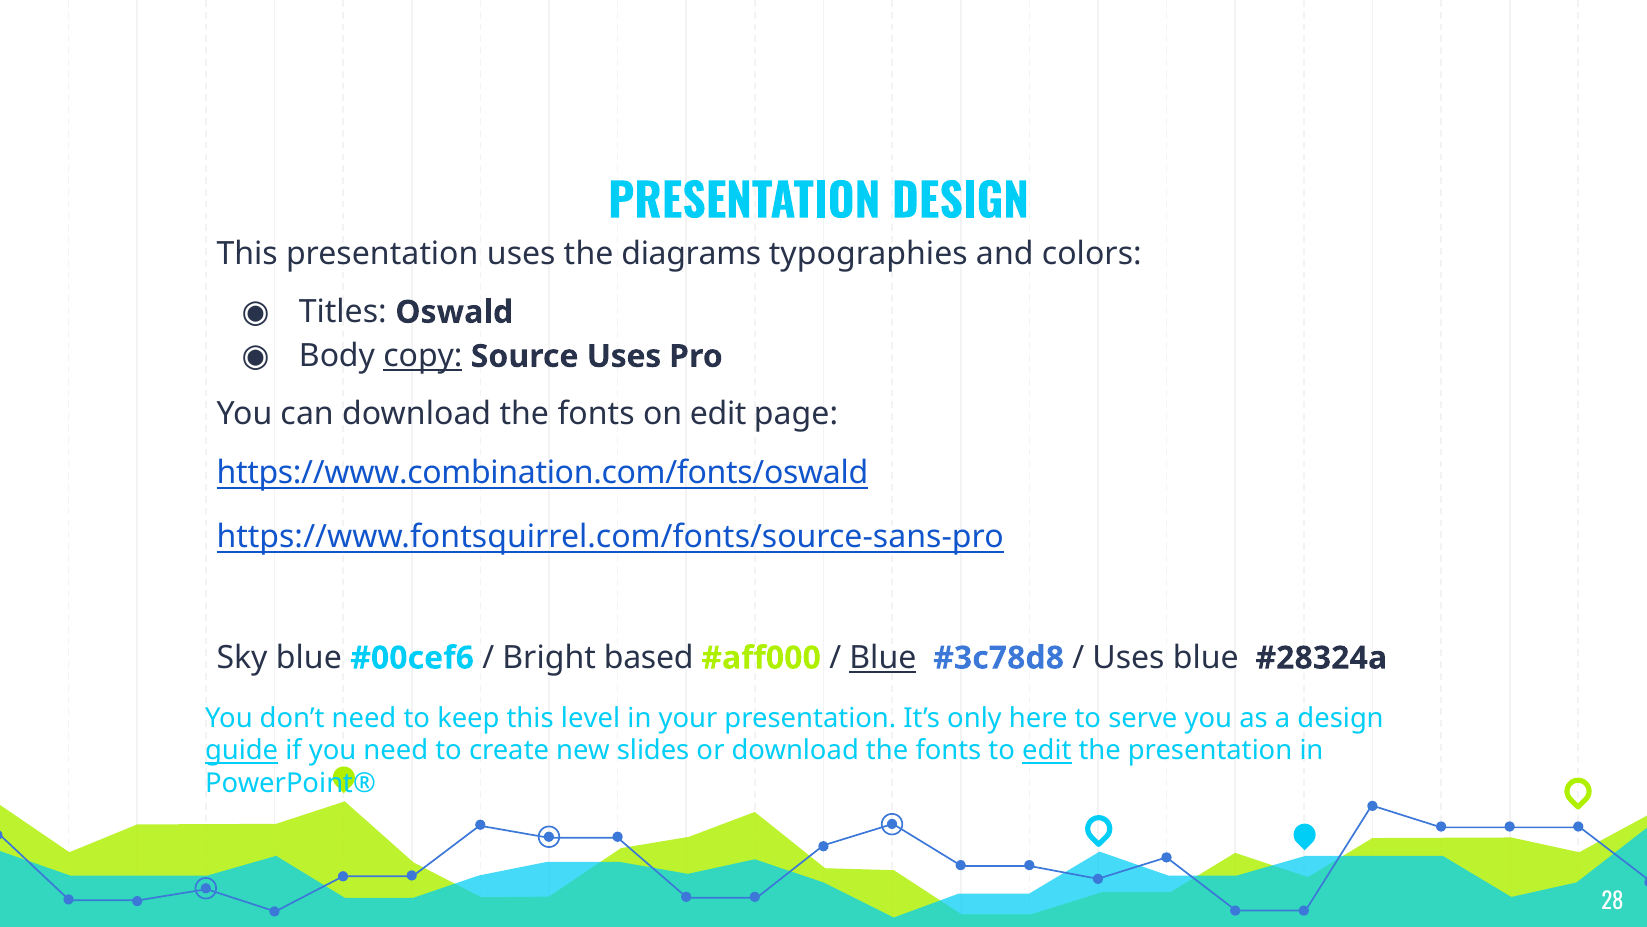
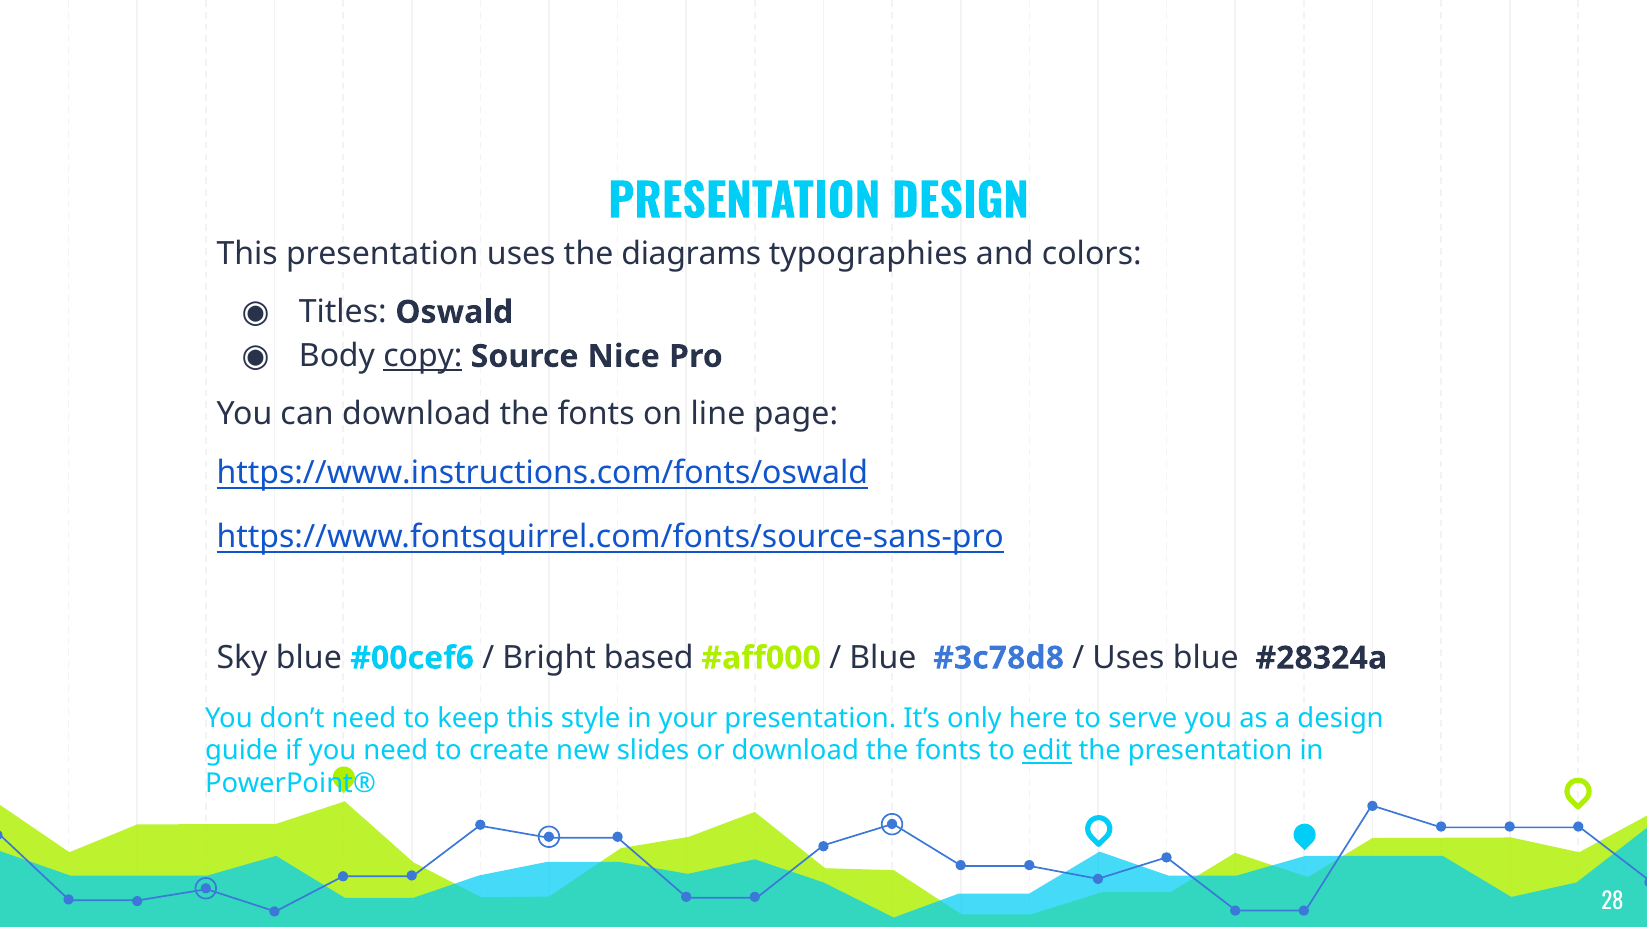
Source Uses: Uses -> Nice (624, 356)
on edit: edit -> line (718, 414)
https://www.combination.com/fonts/oswald: https://www.combination.com/fonts/oswald -> https://www.instructions.com/fonts/oswald (542, 473)
Blue underline: present -> none (883, 658)
level: level -> style (591, 718)
guide underline: present -> none (242, 751)
